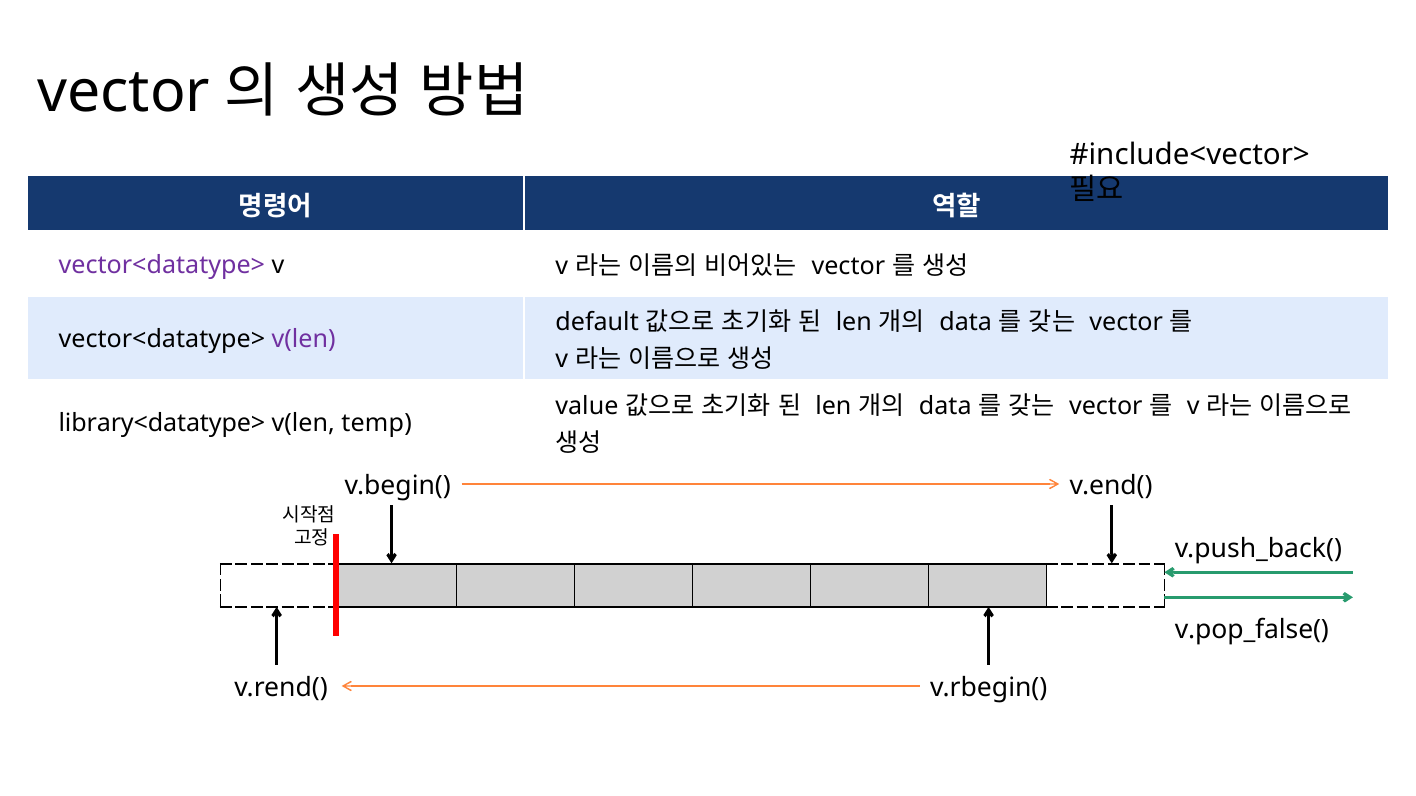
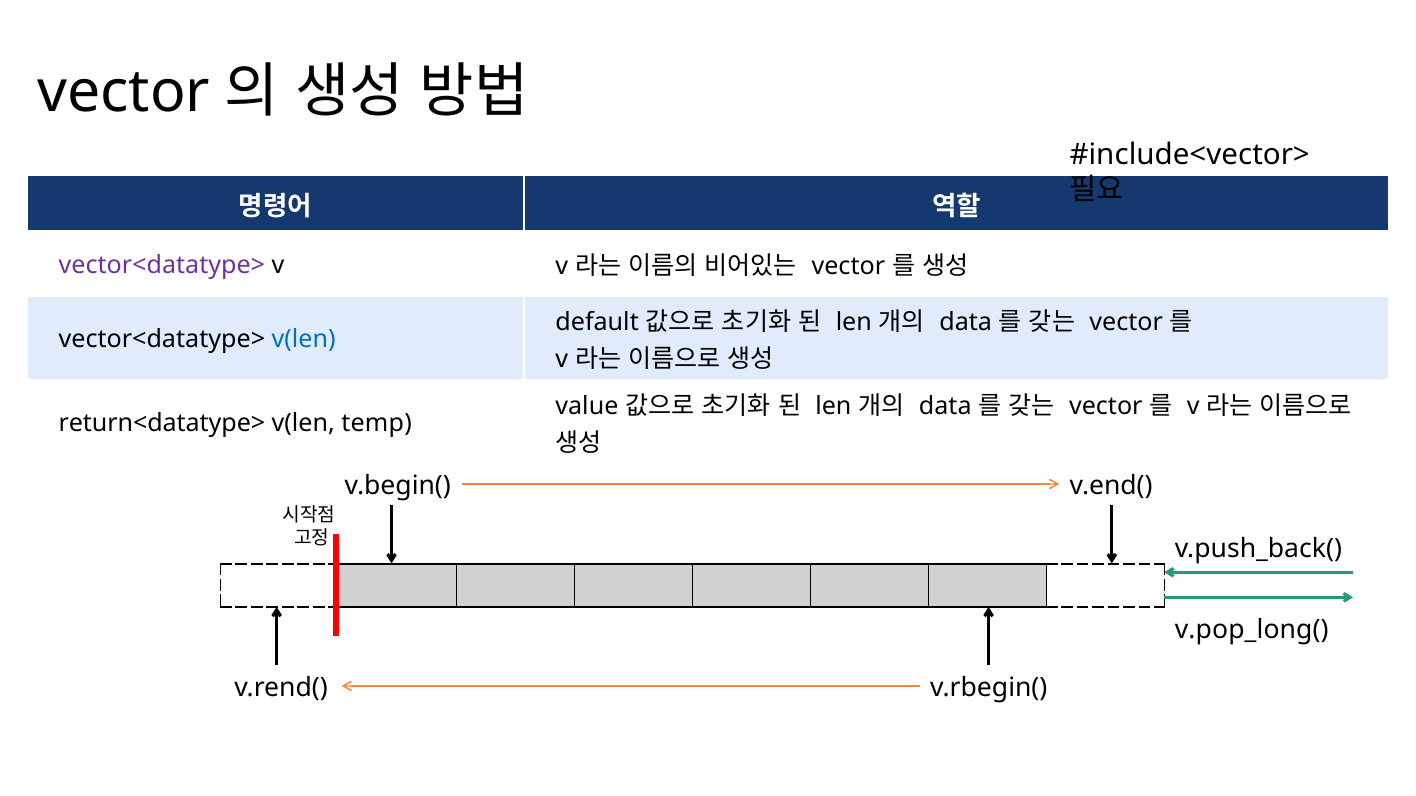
v(len colour: purple -> blue (304, 340)
library<datatype>: library<datatype> -> return<datatype> (162, 423)
v.pop_false(: v.pop_false( -> v.pop_long( (1252, 630)
